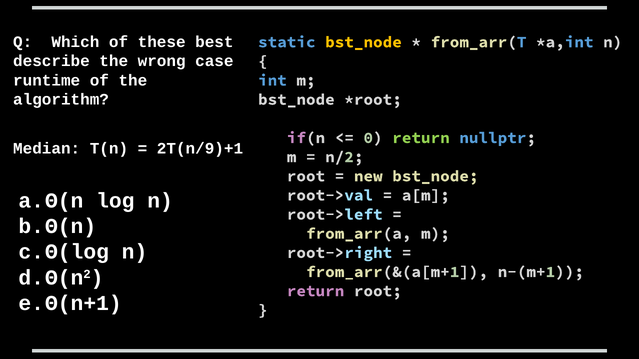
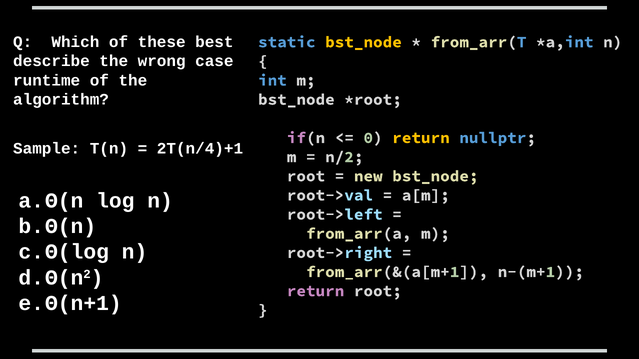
return colour: light green -> yellow (421, 138)
Median: Median -> Sample (47, 149)
2T(n/9)+1: 2T(n/9)+1 -> 2T(n/4)+1 (200, 149)
